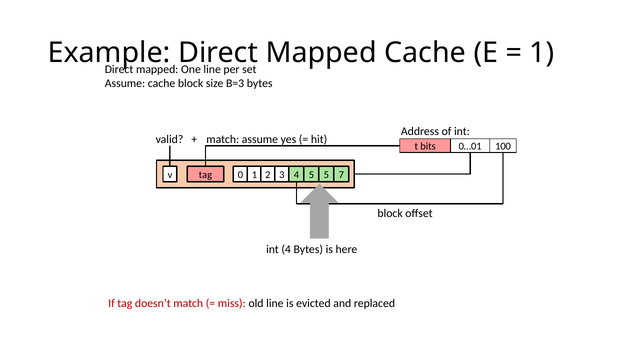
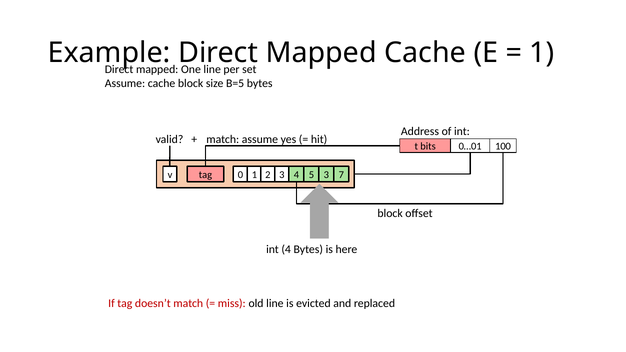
B=3: B=3 -> B=5 (235, 84)
3 5: 5 -> 3 (326, 175)
